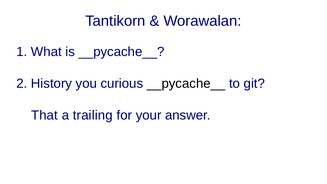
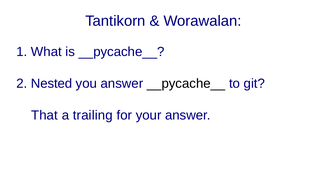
History: History -> Nested (52, 84)
you curious: curious -> answer (122, 84)
